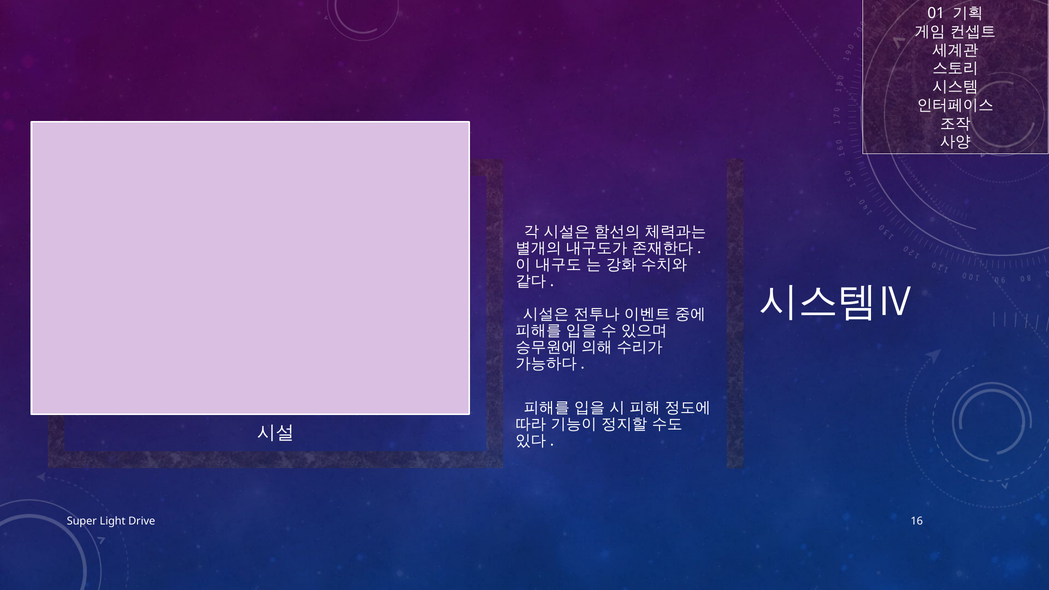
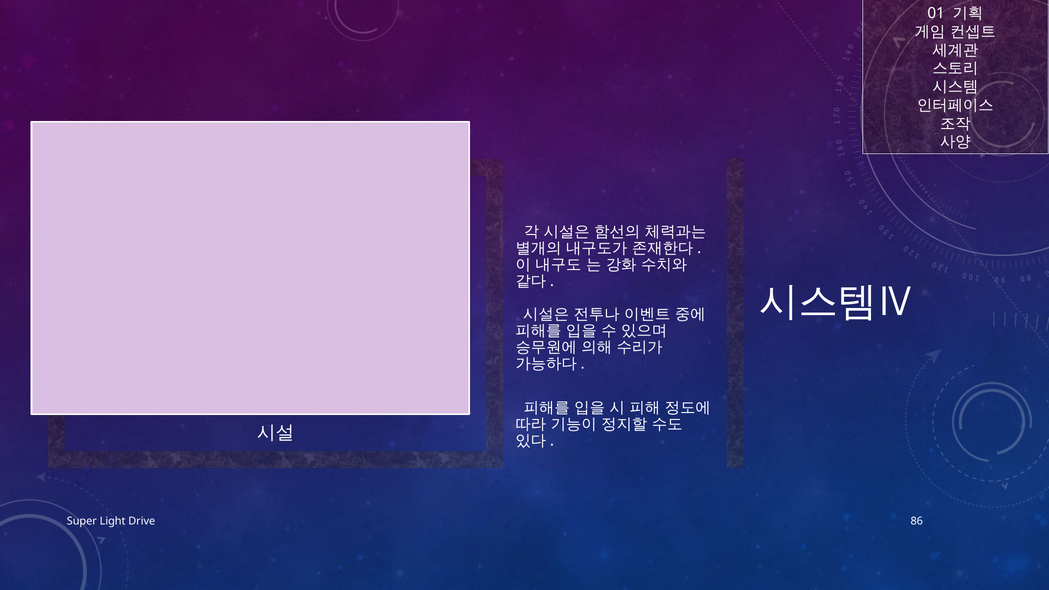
16: 16 -> 86 (917, 521)
